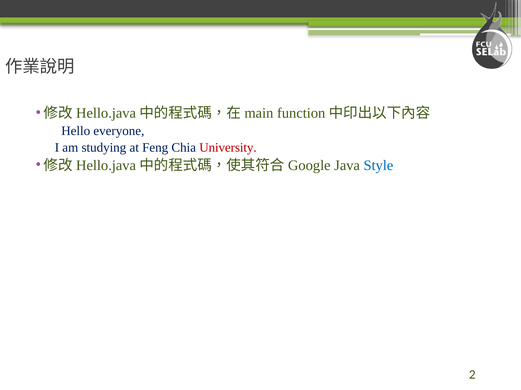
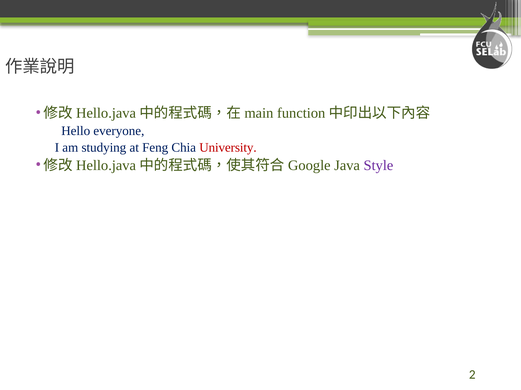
Style colour: blue -> purple (378, 166)
